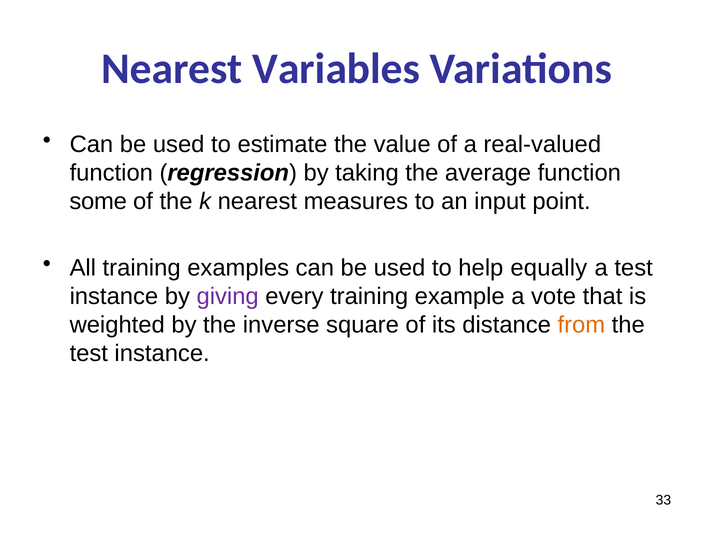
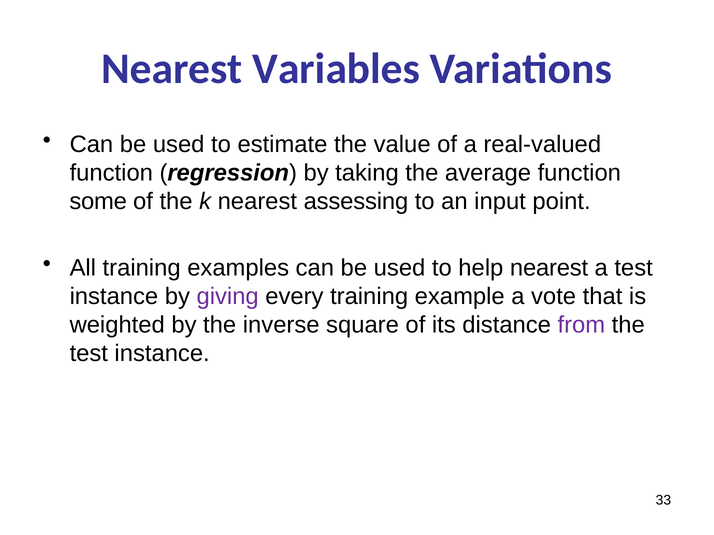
measures: measures -> assessing (356, 202)
help equally: equally -> nearest (549, 268)
from colour: orange -> purple (581, 325)
